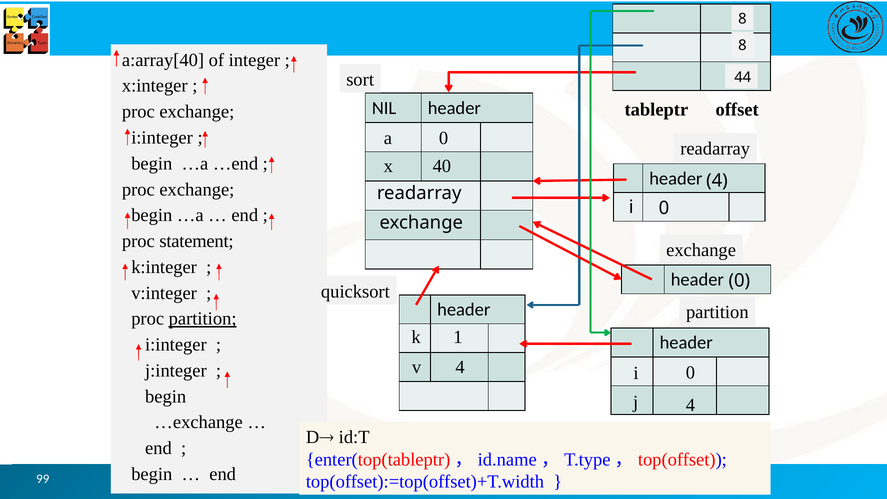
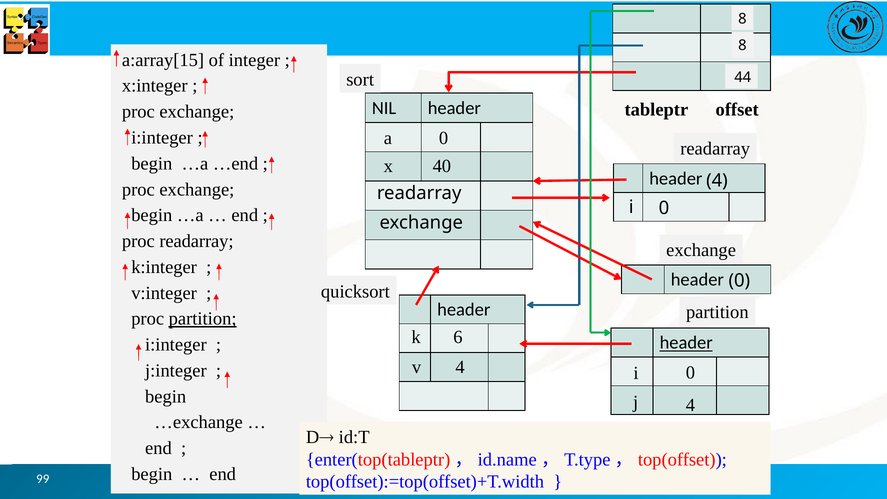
a:array[40: a:array[40 -> a:array[15 (163, 60)
proc statement: statement -> readarray (196, 241)
1: 1 -> 6 (458, 337)
header underline: none -> present (686, 343)
